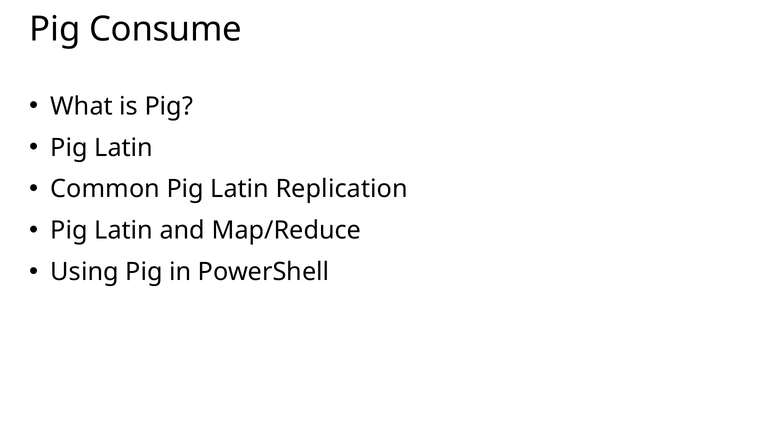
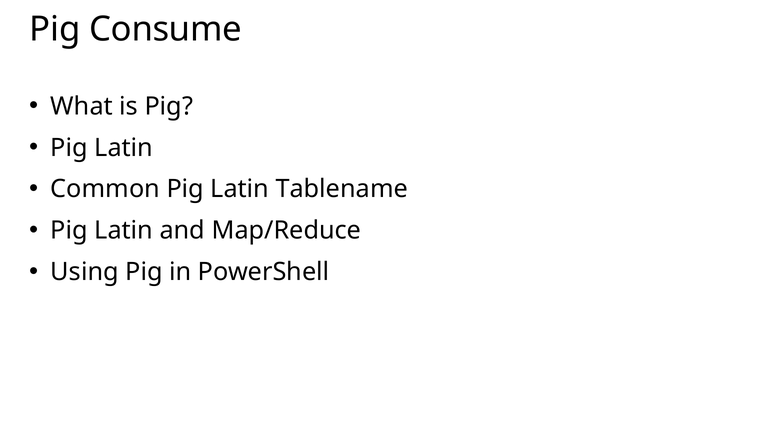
Replication: Replication -> Tablename (342, 189)
